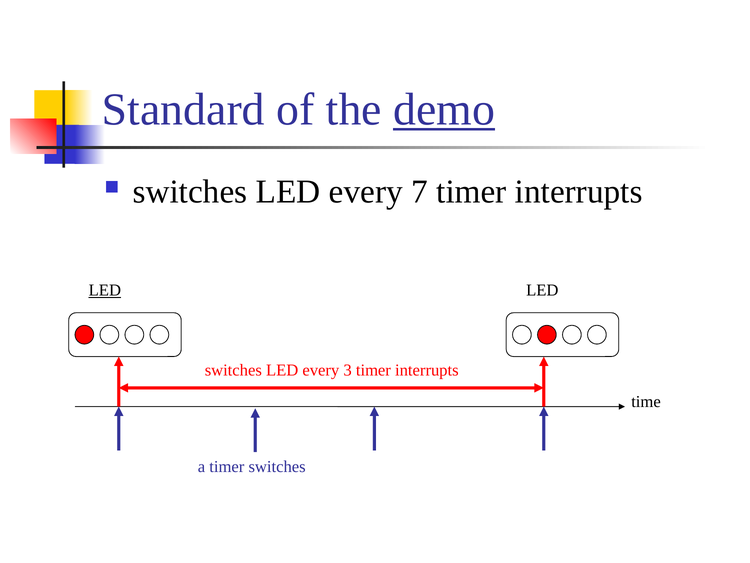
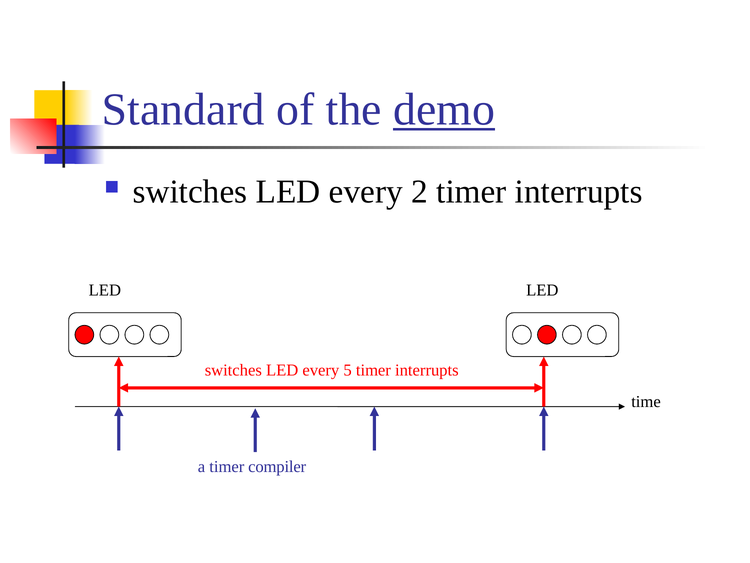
7: 7 -> 2 (420, 192)
LED underline: present -> none (105, 290)
3: 3 -> 5 (348, 370)
timer switches: switches -> compiler (277, 467)
